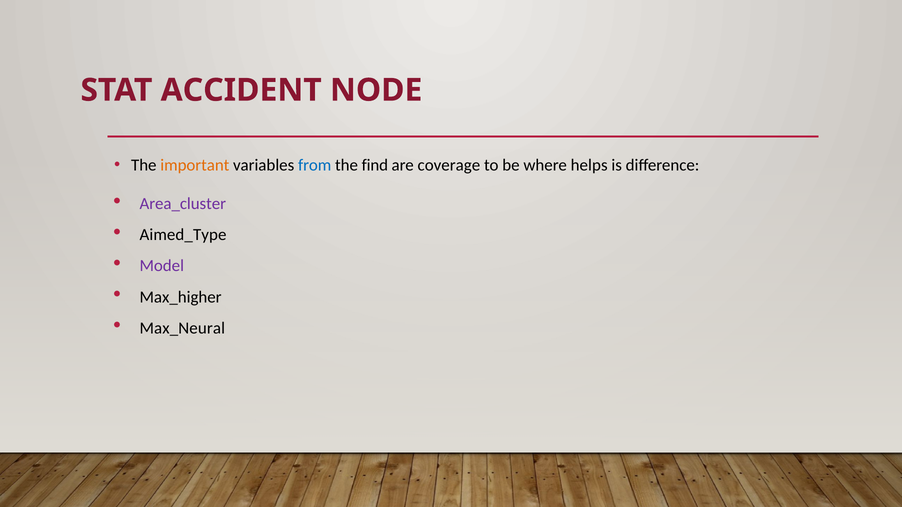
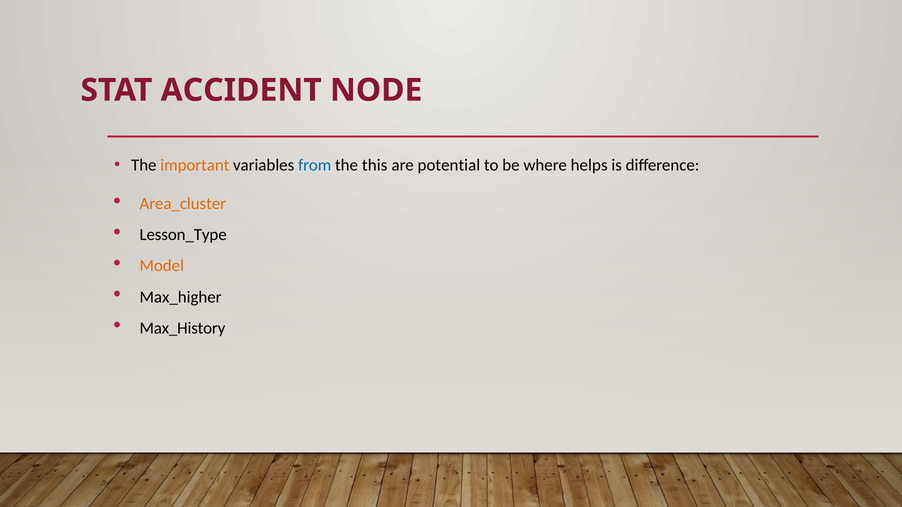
find: find -> this (375, 165)
coverage: coverage -> potential (449, 165)
Area_cluster colour: purple -> orange (183, 204)
Aimed_Type: Aimed_Type -> Lesson_Type (183, 235)
Model colour: purple -> orange (162, 266)
Max_Neural: Max_Neural -> Max_History (182, 328)
